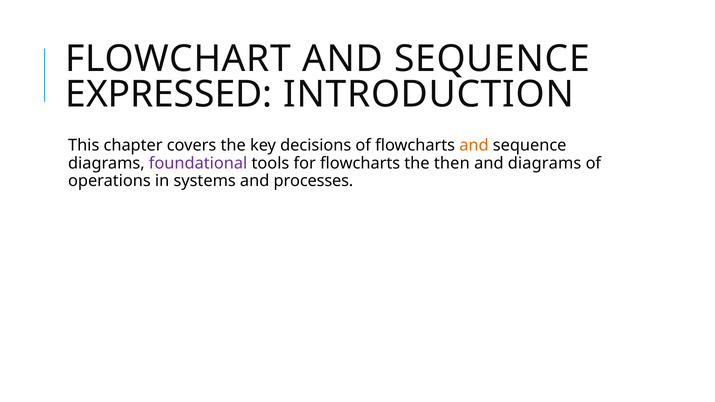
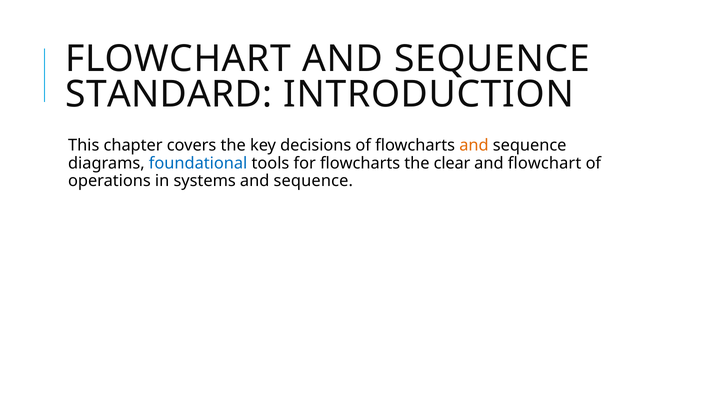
EXPRESSED: EXPRESSED -> STANDARD (169, 95)
foundational colour: purple -> blue (198, 163)
then: then -> clear (452, 163)
and diagrams: diagrams -> flowchart (545, 163)
systems and processes: processes -> sequence (313, 181)
